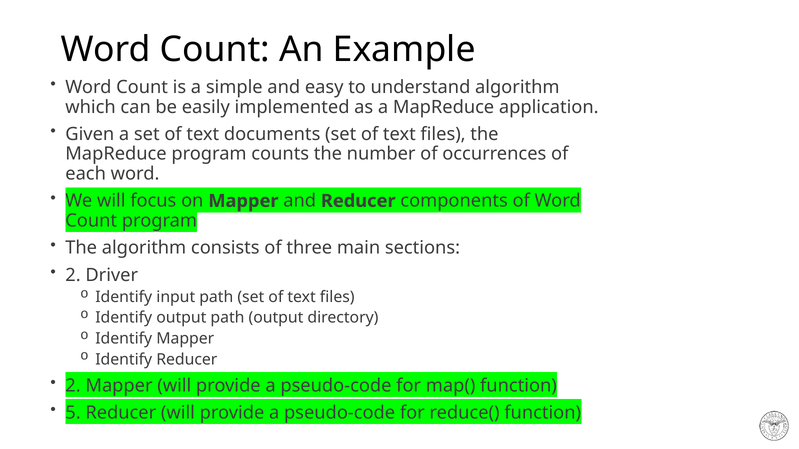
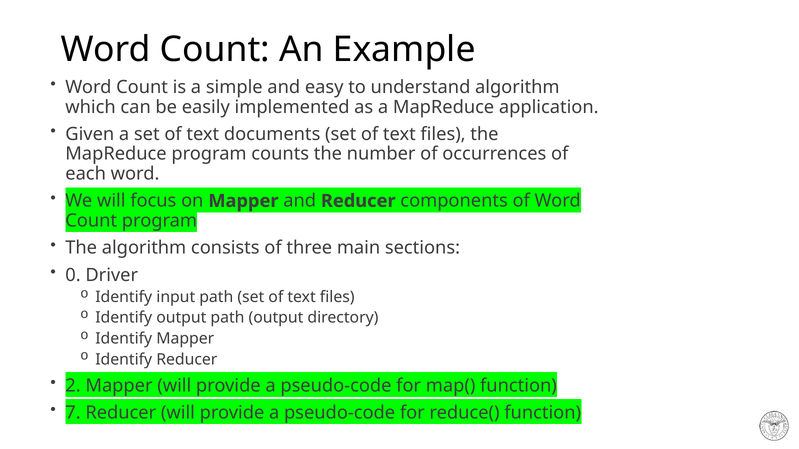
2: 2 -> 0 (73, 275)
5: 5 -> 7 (73, 413)
